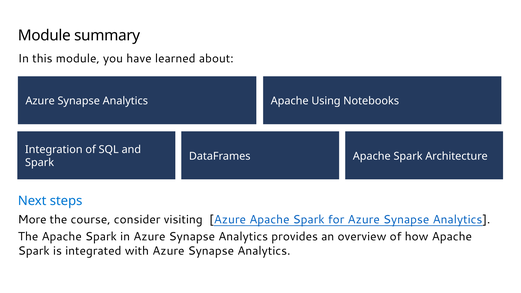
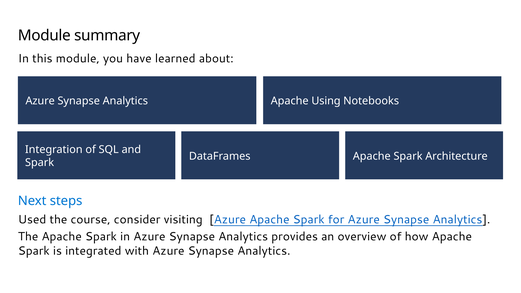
More: More -> Used (32, 220)
